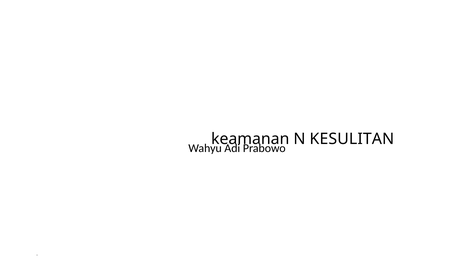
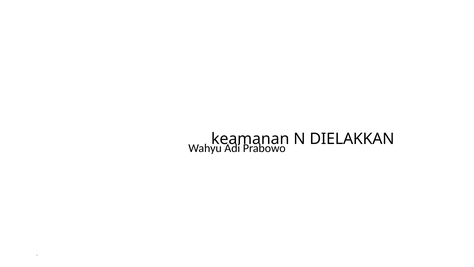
KESULITAN: KESULITAN -> DIELAKKAN (352, 139)
